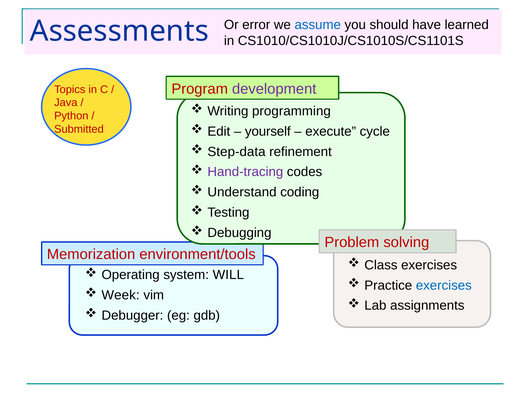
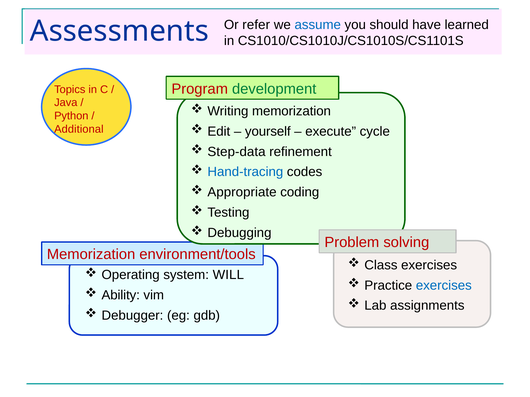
error: error -> refer (256, 25)
development colour: purple -> green (274, 89)
Writing programming: programming -> memorization (291, 111)
Submitted: Submitted -> Additional (79, 129)
Hand-tracing colour: purple -> blue (245, 172)
Understand: Understand -> Appropriate (242, 192)
Week: Week -> Ability (121, 295)
